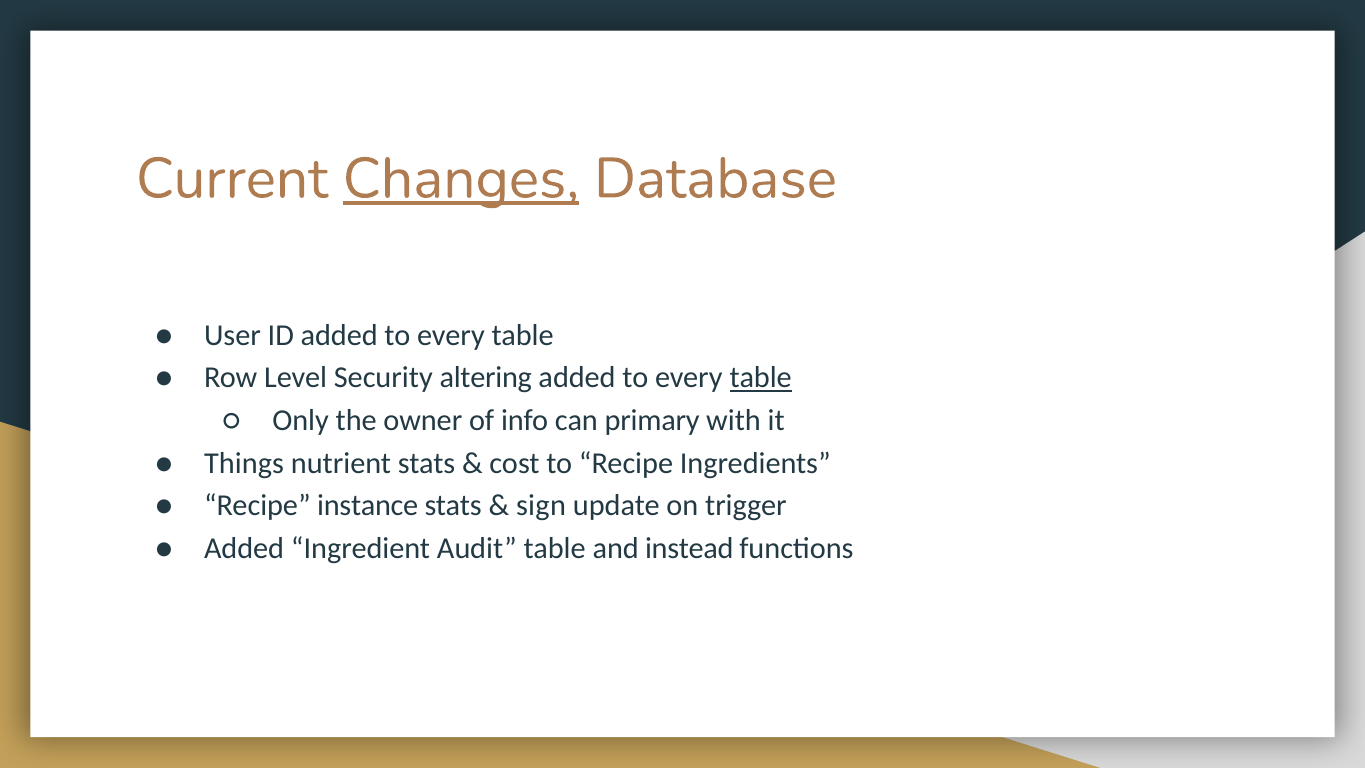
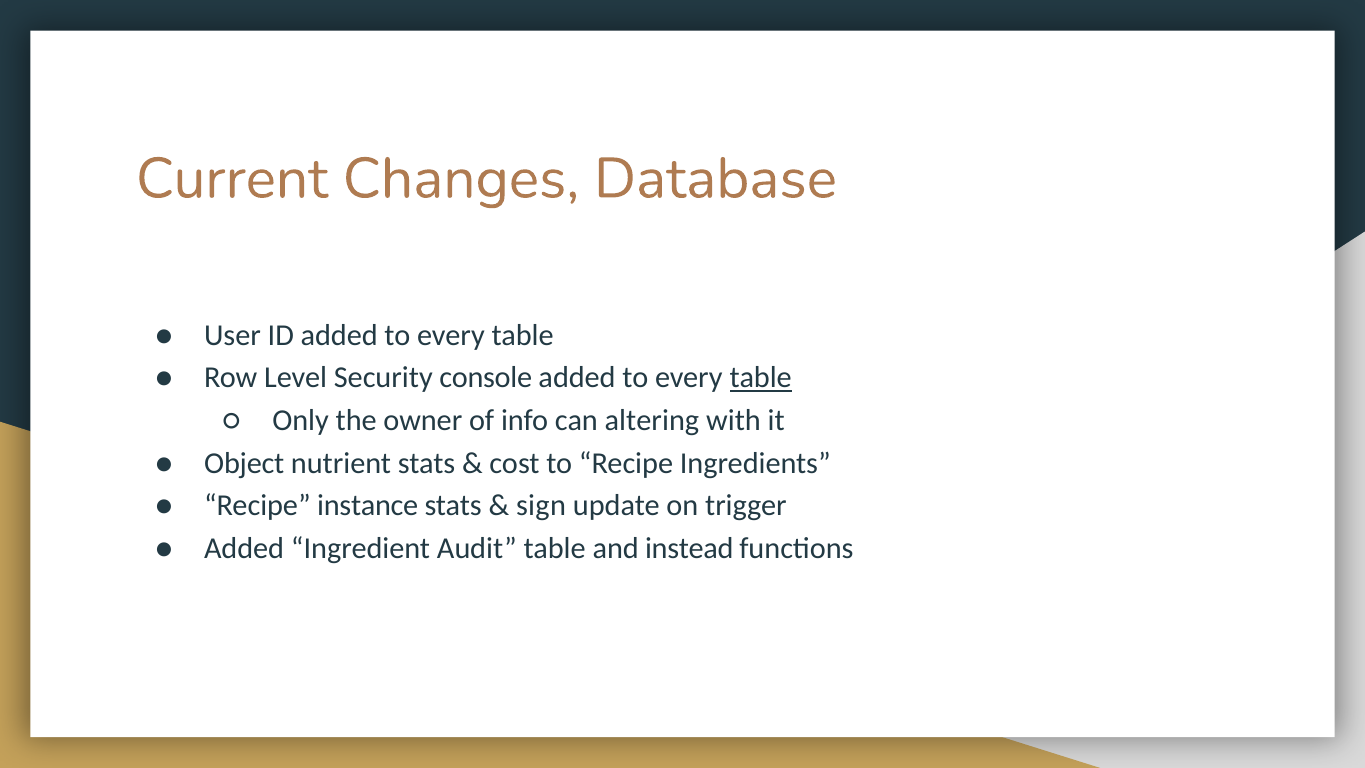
Changes underline: present -> none (461, 179)
altering: altering -> console (486, 378)
primary: primary -> altering (652, 421)
Things: Things -> Object (244, 463)
